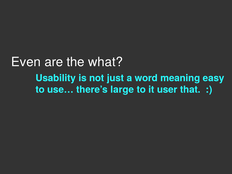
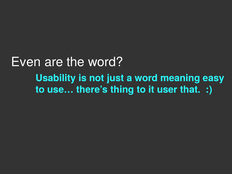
the what: what -> word (106, 62)
large: large -> thing (122, 90)
